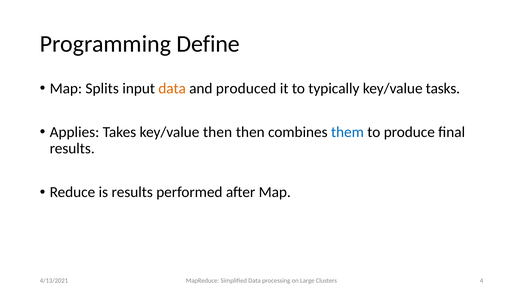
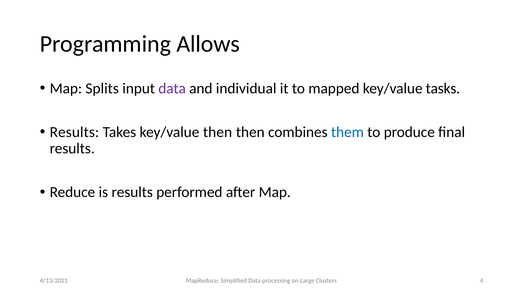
Define: Define -> Allows (208, 44)
data colour: orange -> purple (172, 88)
produced: produced -> individual (246, 88)
typically: typically -> mapped (334, 88)
Applies: Applies -> Results (74, 132)
